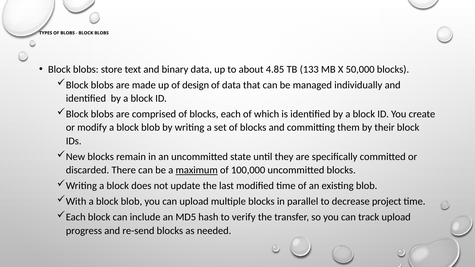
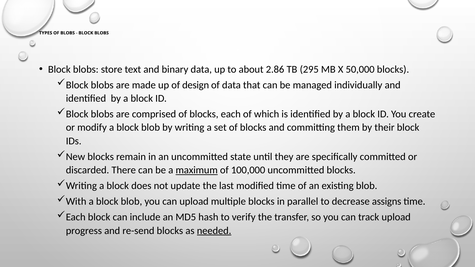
4.85: 4.85 -> 2.86 (275, 69)
133: 133 -> 295 (309, 69)
project: project -> assigns (387, 202)
needed underline: none -> present (214, 231)
